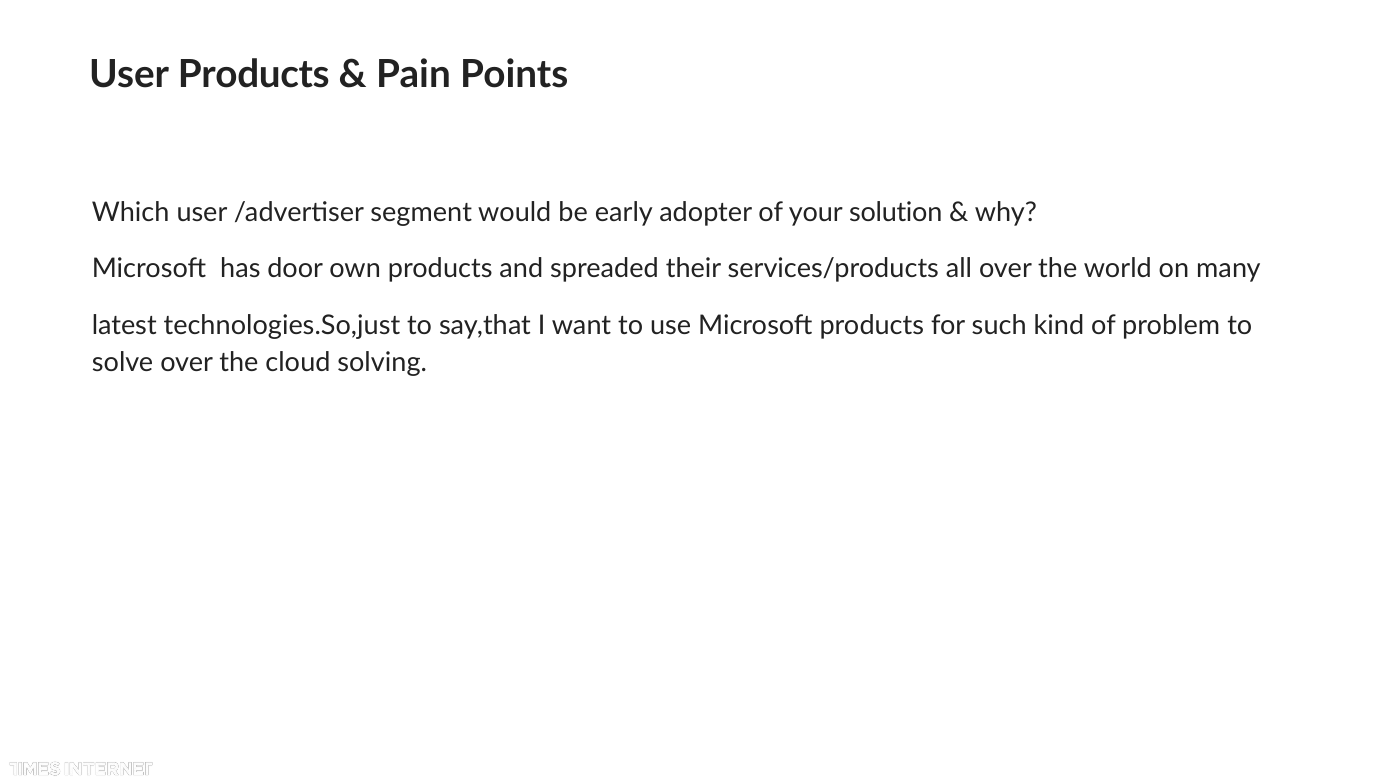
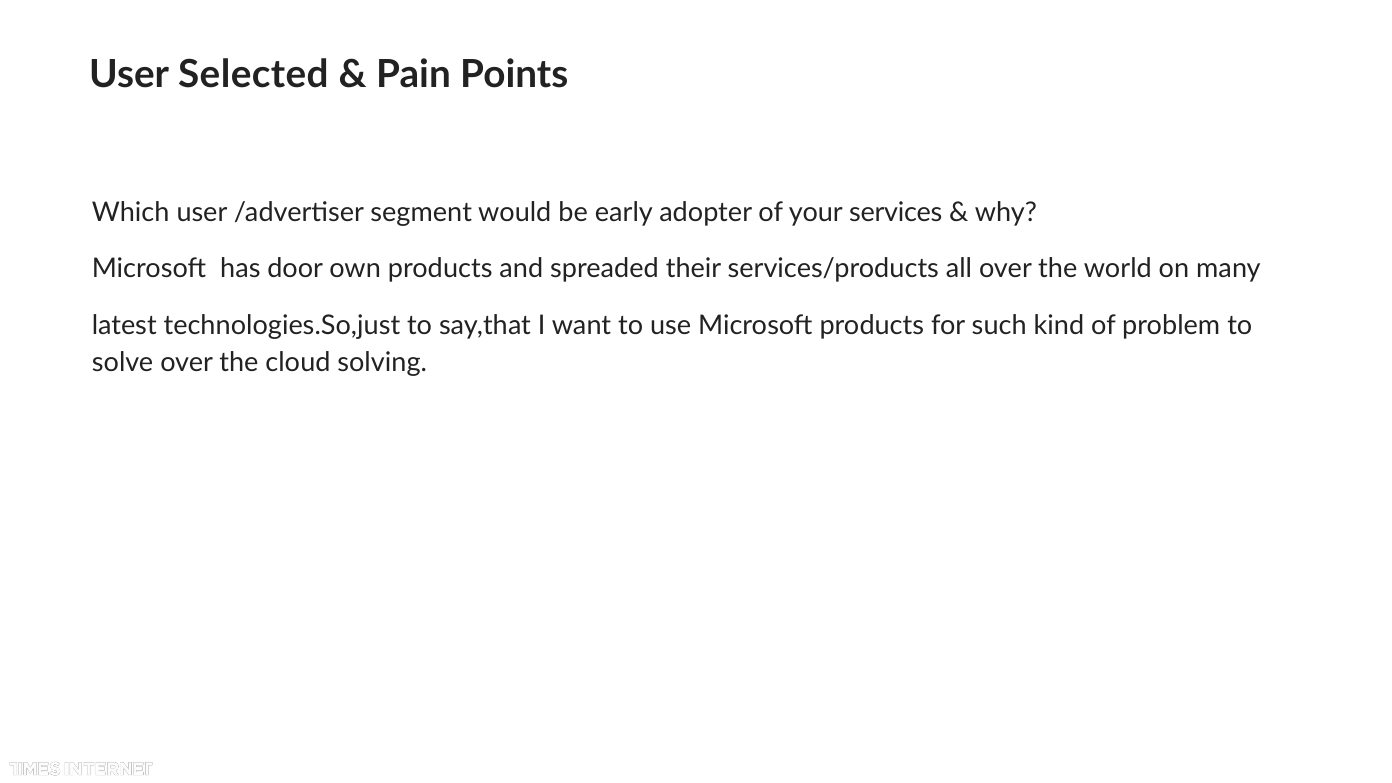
User Products: Products -> Selected (253, 75)
solution: solution -> services (896, 212)
